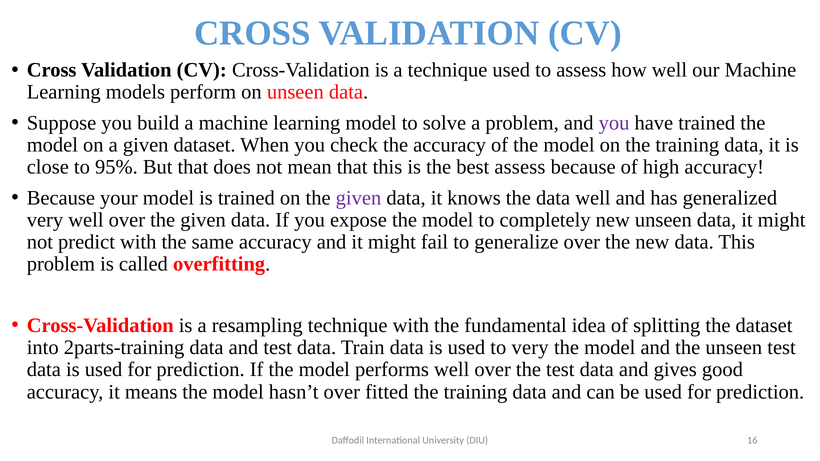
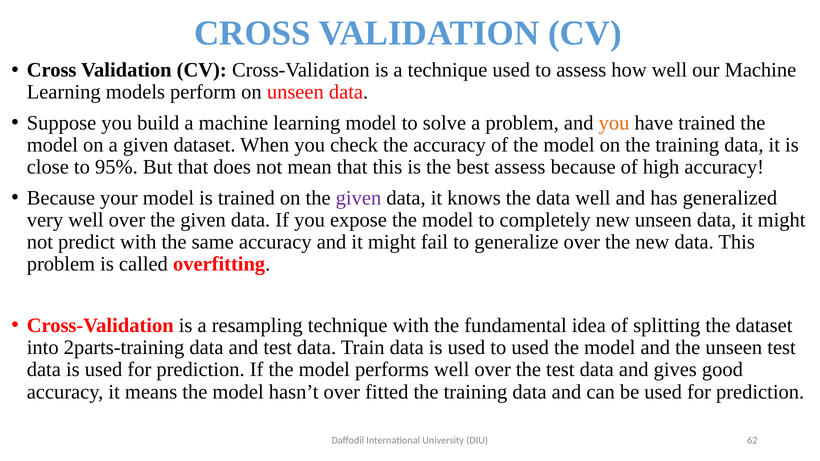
you colour: purple -> orange (614, 123)
to very: very -> used (530, 348)
16: 16 -> 62 (752, 440)
